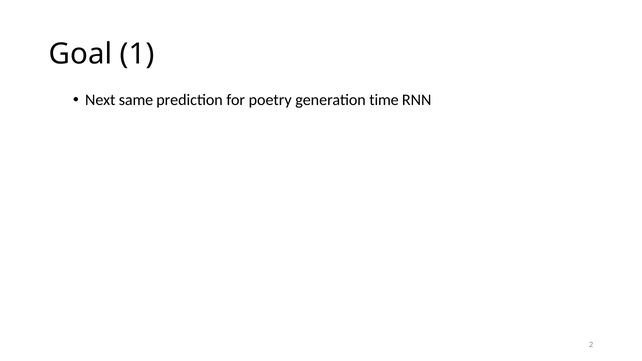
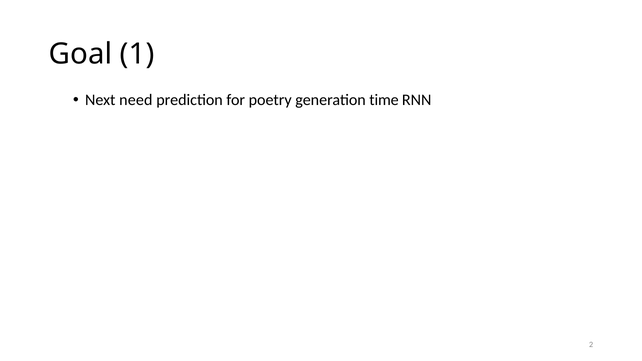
same: same -> need (136, 100)
